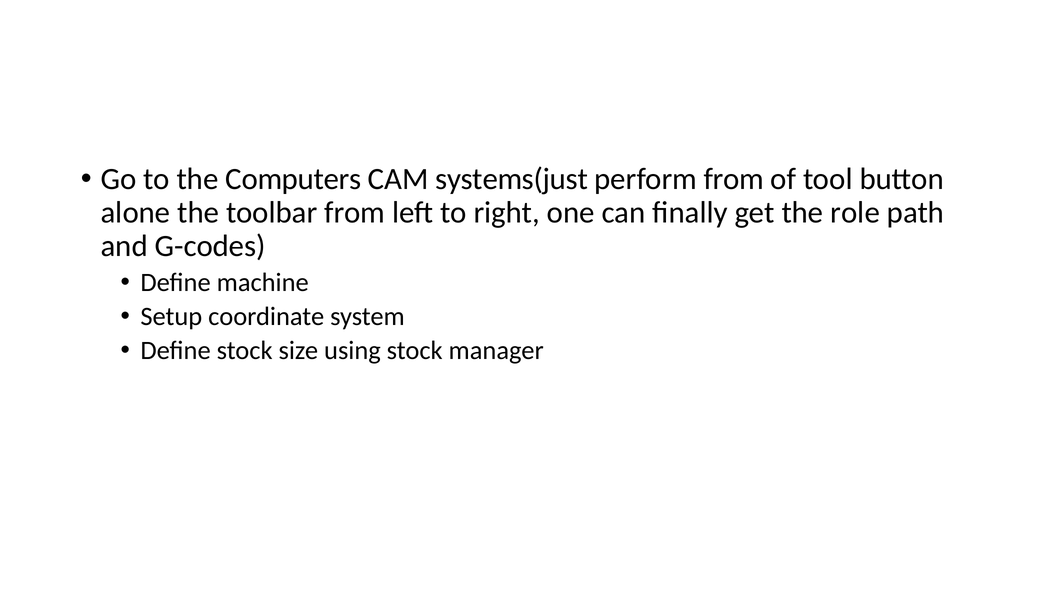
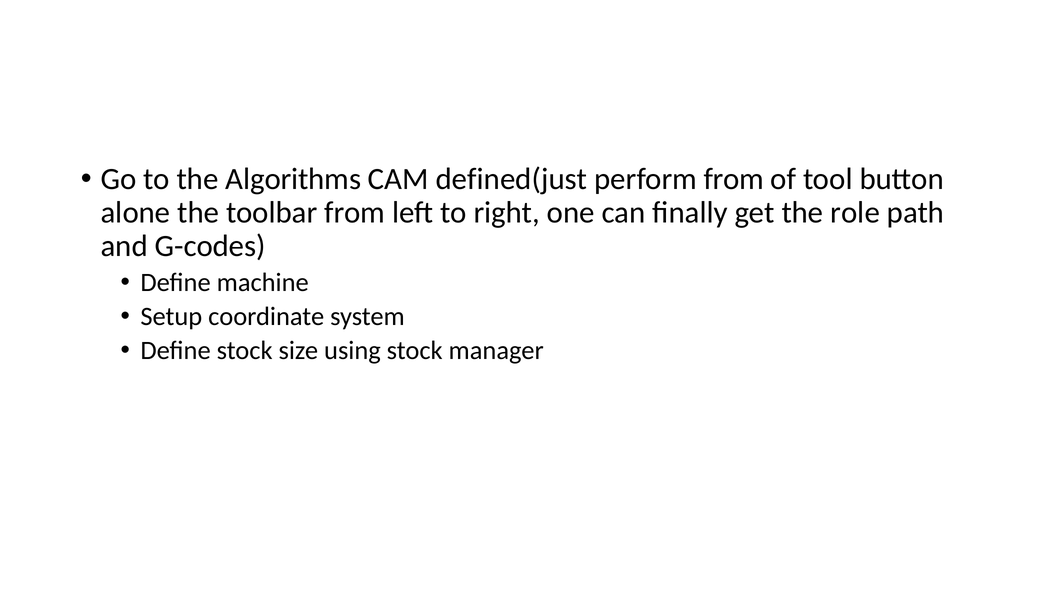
Computers: Computers -> Algorithms (293, 179)
systems(just: systems(just -> defined(just (511, 179)
